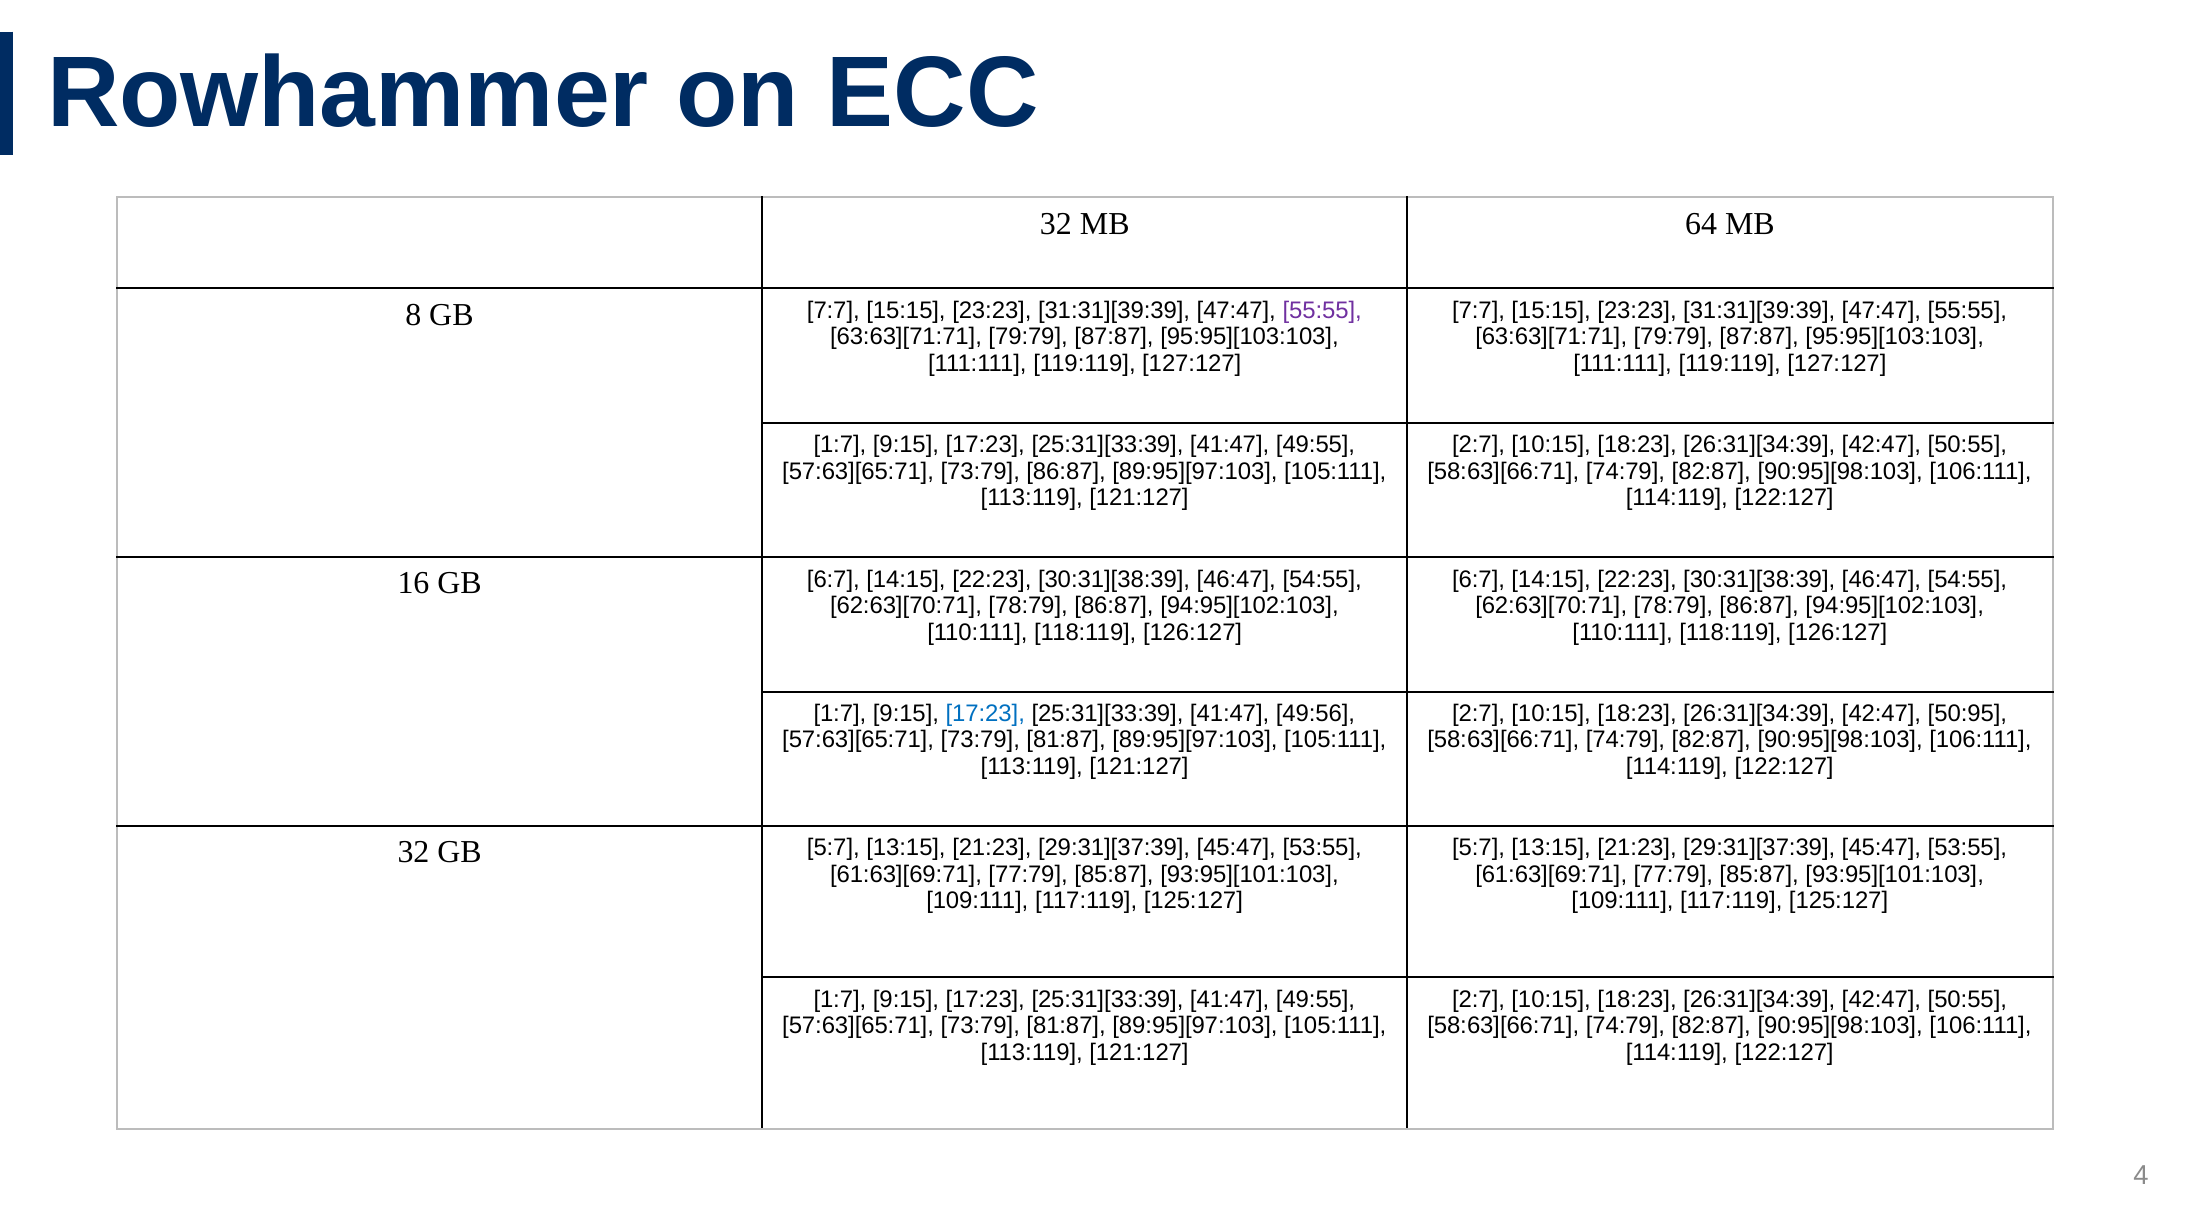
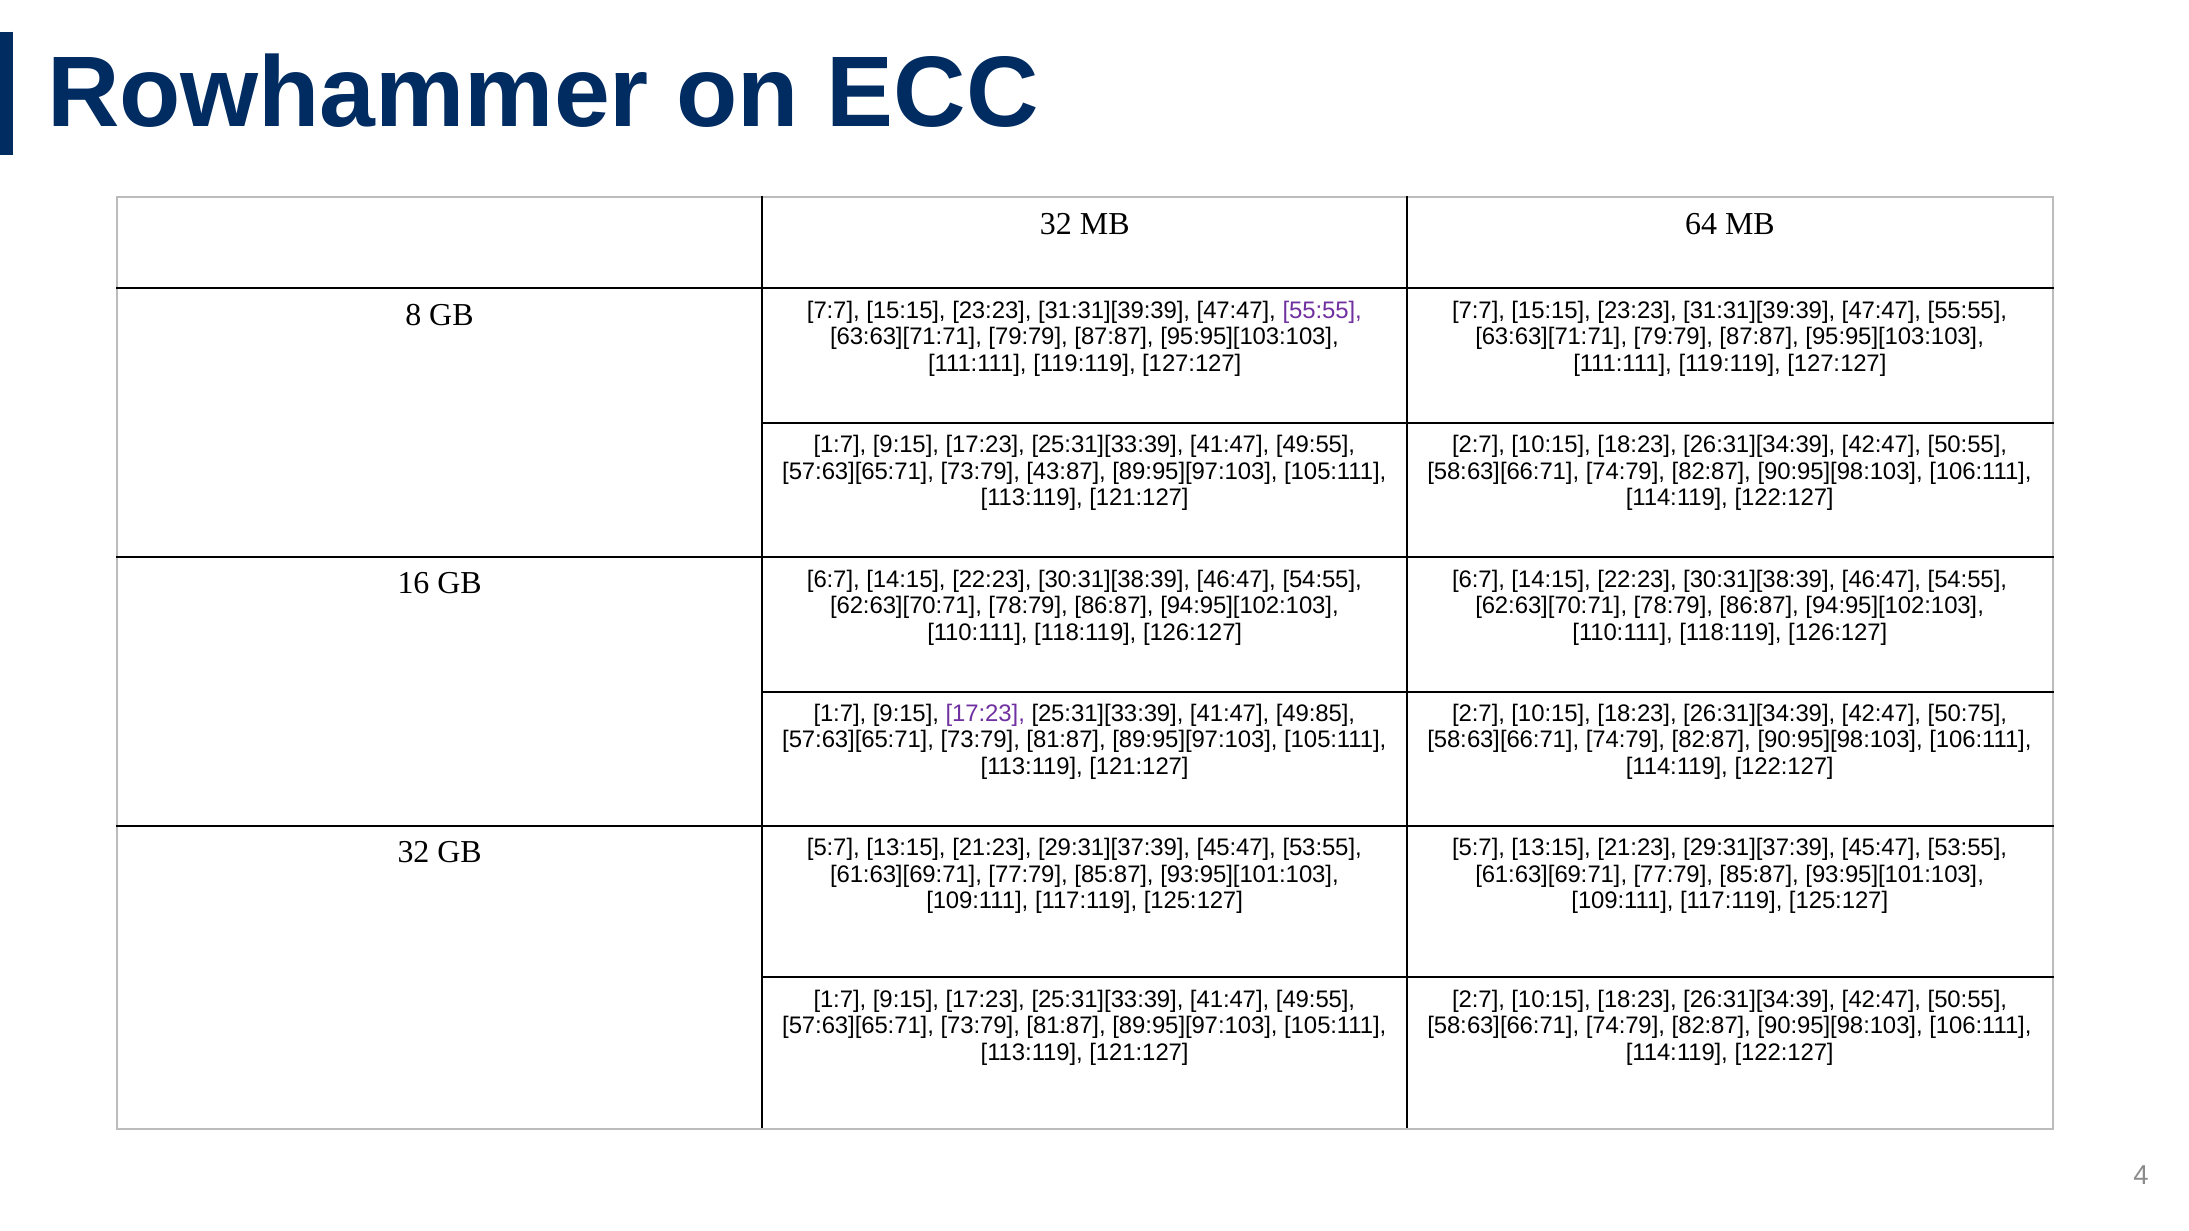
73:79 86:87: 86:87 -> 43:87 (1066, 471)
17:23 colour: blue -> purple (985, 714)
49:56: 49:56 -> 49:85 (1315, 714)
50:95: 50:95 -> 50:75 (1967, 714)
